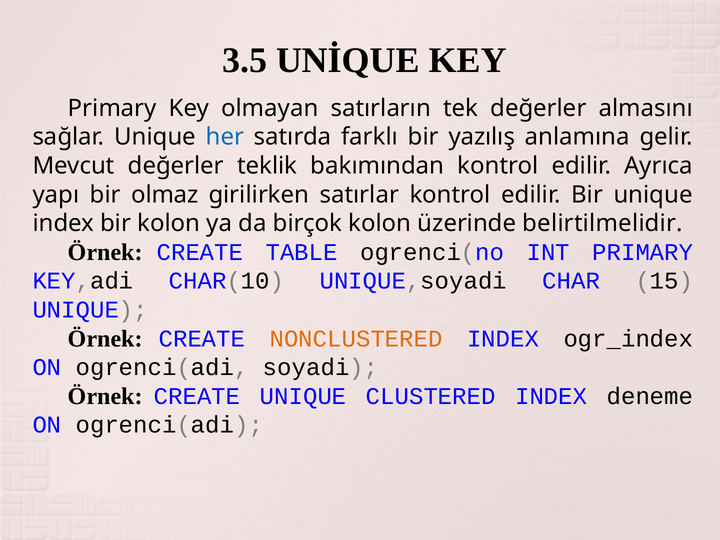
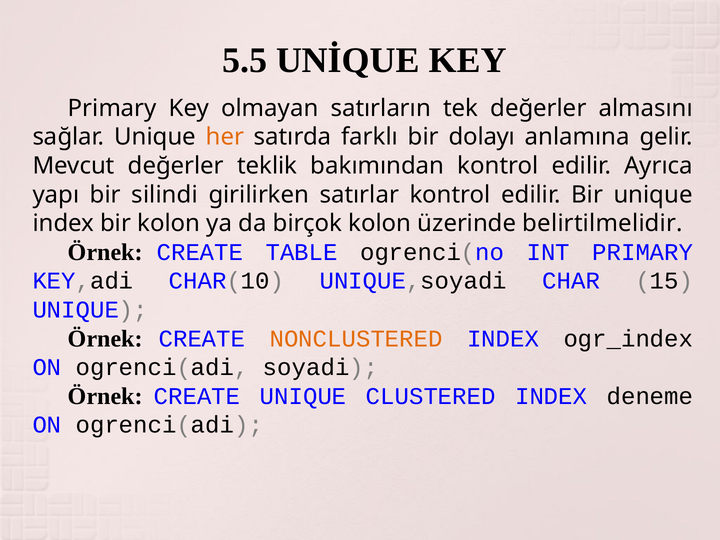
3.5: 3.5 -> 5.5 (245, 60)
her colour: blue -> orange (225, 137)
yazılış: yazılış -> dolayı (482, 137)
olmaz: olmaz -> silindi (165, 195)
